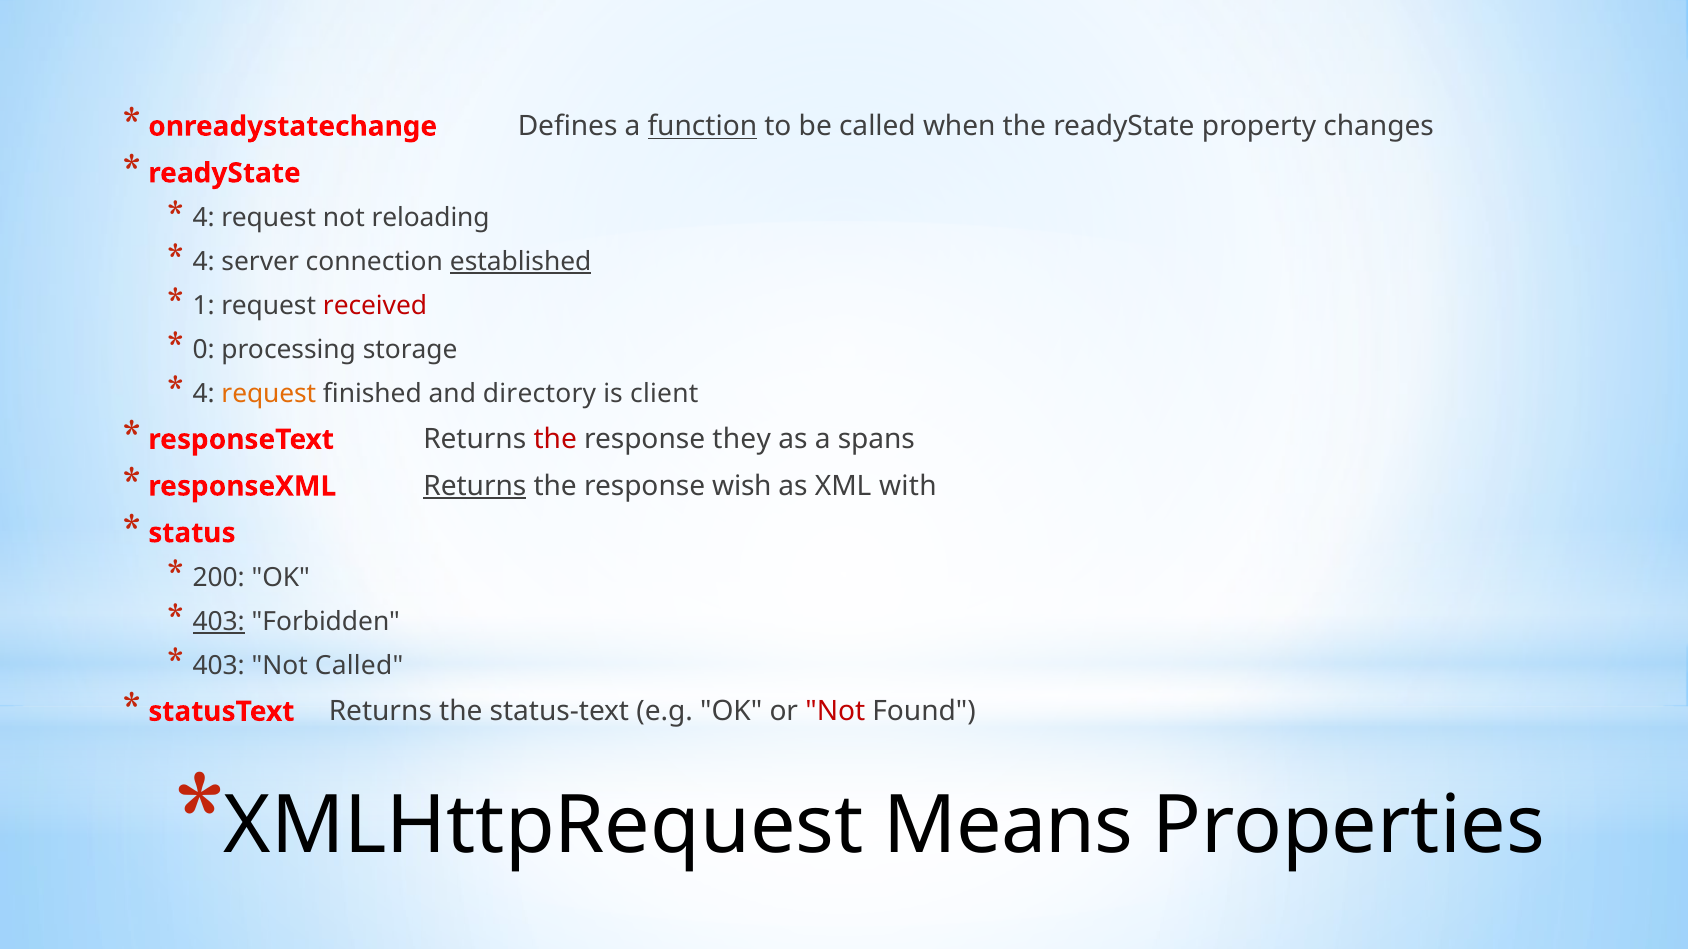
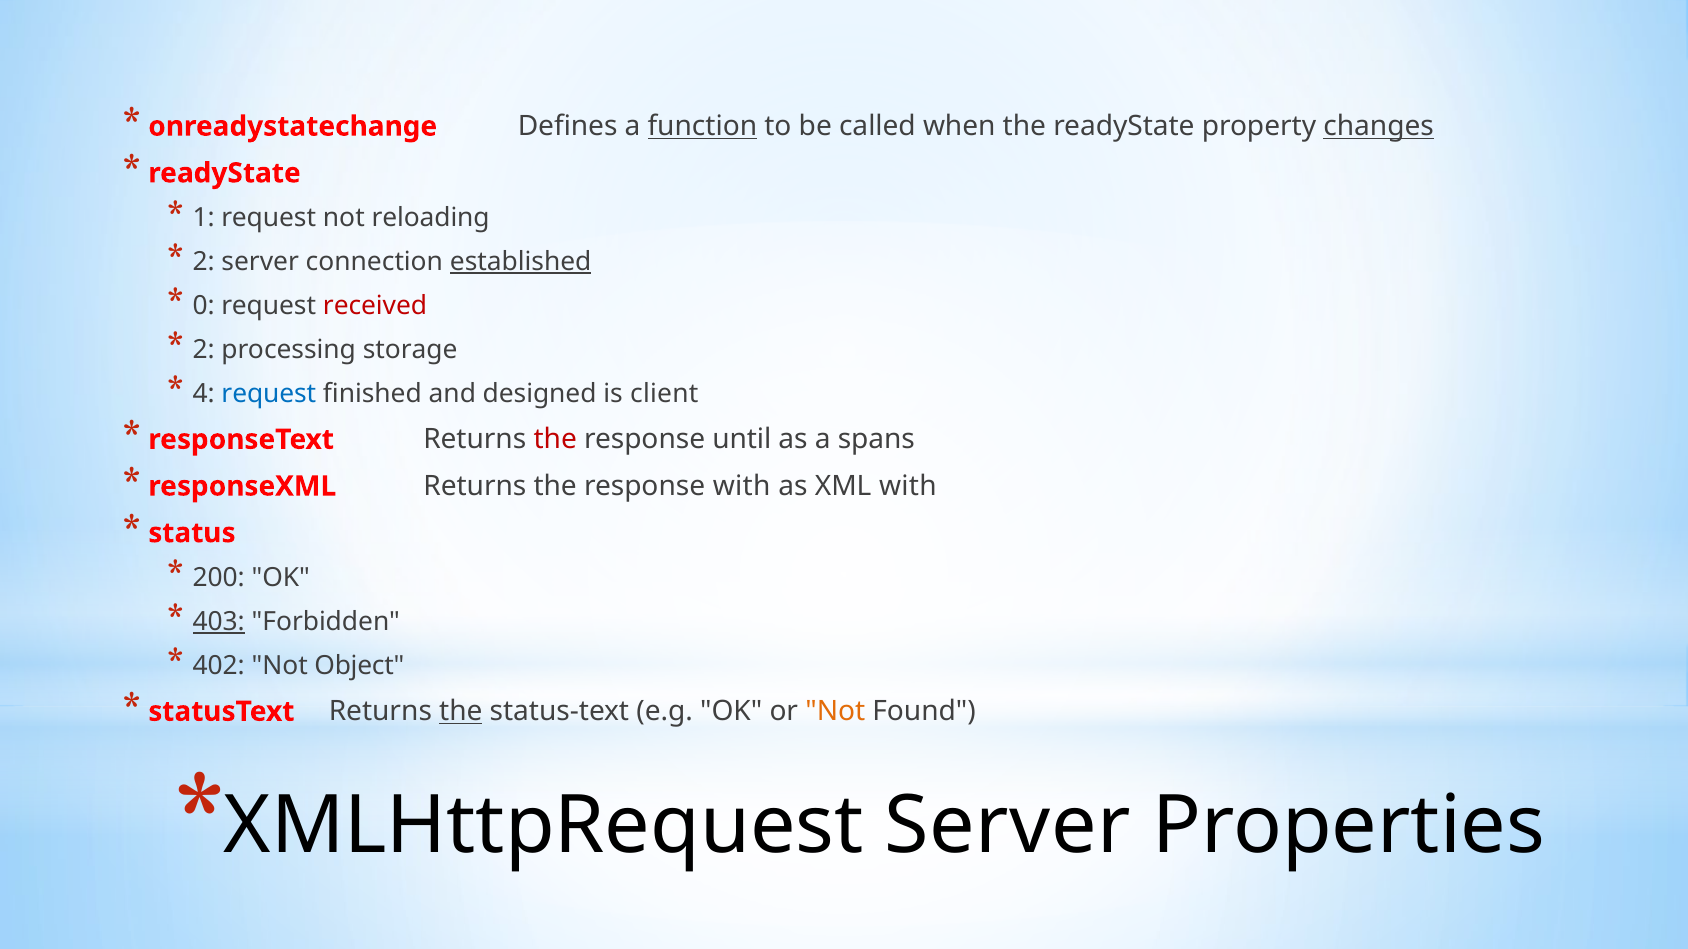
changes underline: none -> present (1379, 126)
4: 4 -> 1 (204, 218)
4: 4 -> 2 (204, 262)
1: 1 -> 0 (204, 306)
0: 0 -> 2 (204, 350)
request colour: orange -> blue (269, 394)
directory: directory -> designed (540, 394)
they: they -> until (742, 440)
Returns underline: present -> none (475, 487)
response wish: wish -> with (742, 487)
403: 403 -> 402 (219, 666)
Not Called: Called -> Object (359, 666)
the underline: none -> present (461, 712)
Not colour: red -> orange (835, 712)
XMLHttpRequest Means: Means -> Server (1008, 826)
